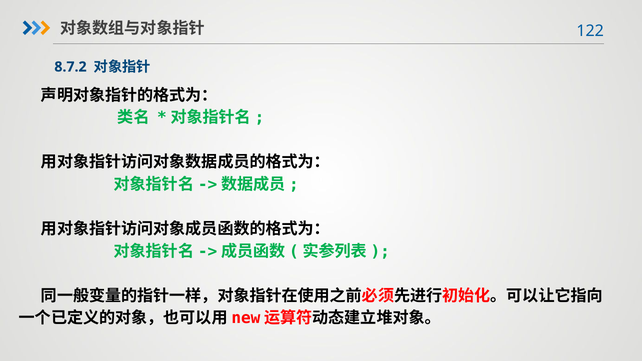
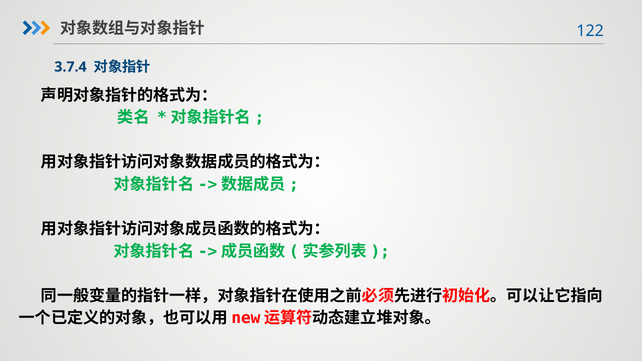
8.7.2: 8.7.2 -> 3.7.4 (70, 67)
